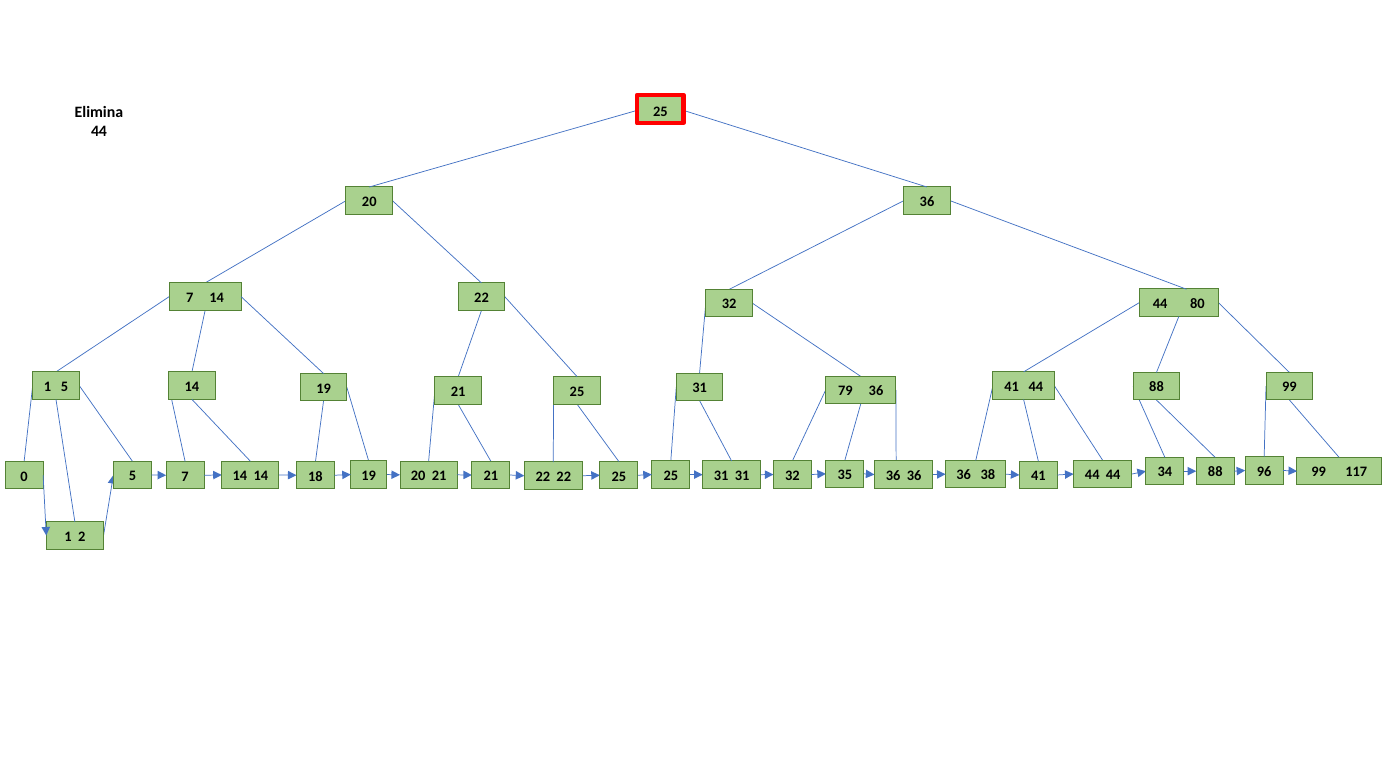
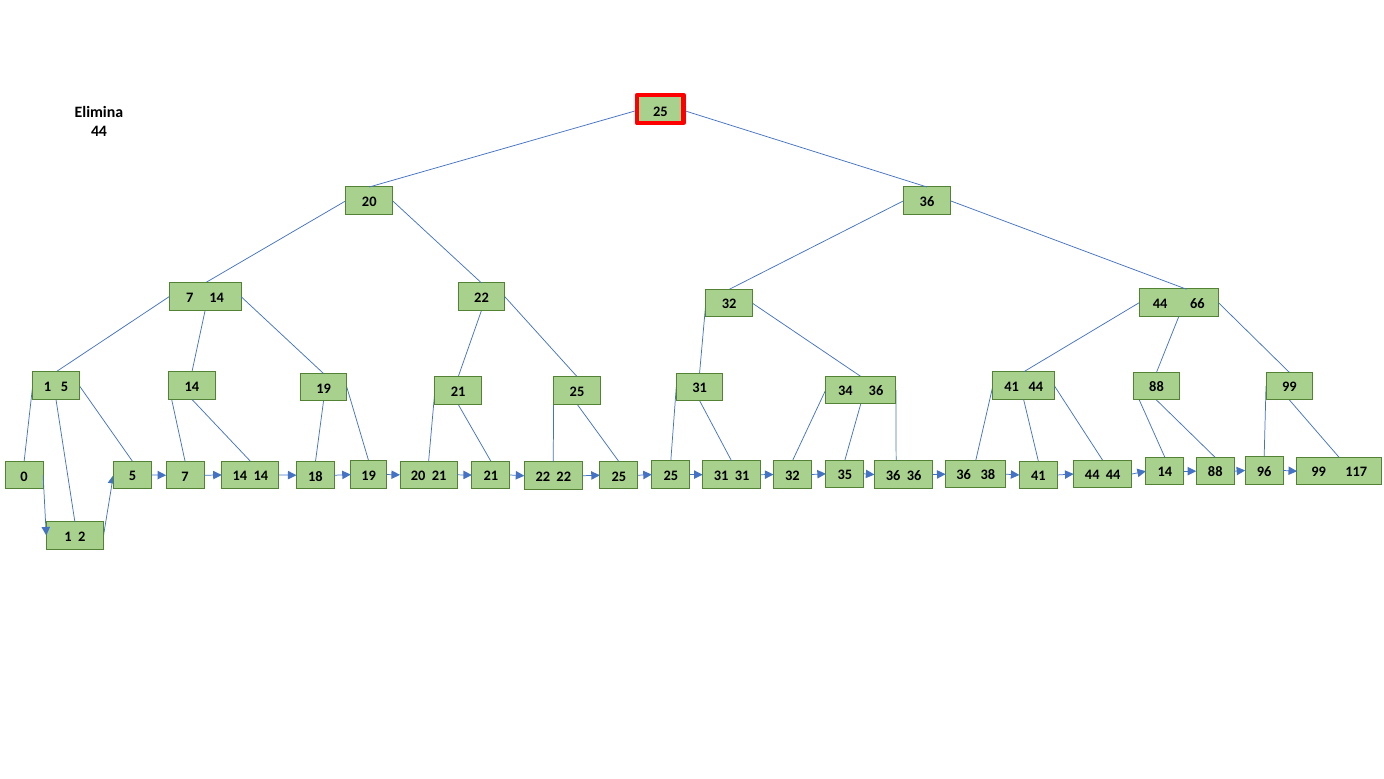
80: 80 -> 66 (1197, 304)
79: 79 -> 34 (845, 391)
21 34: 34 -> 14 (1165, 472)
